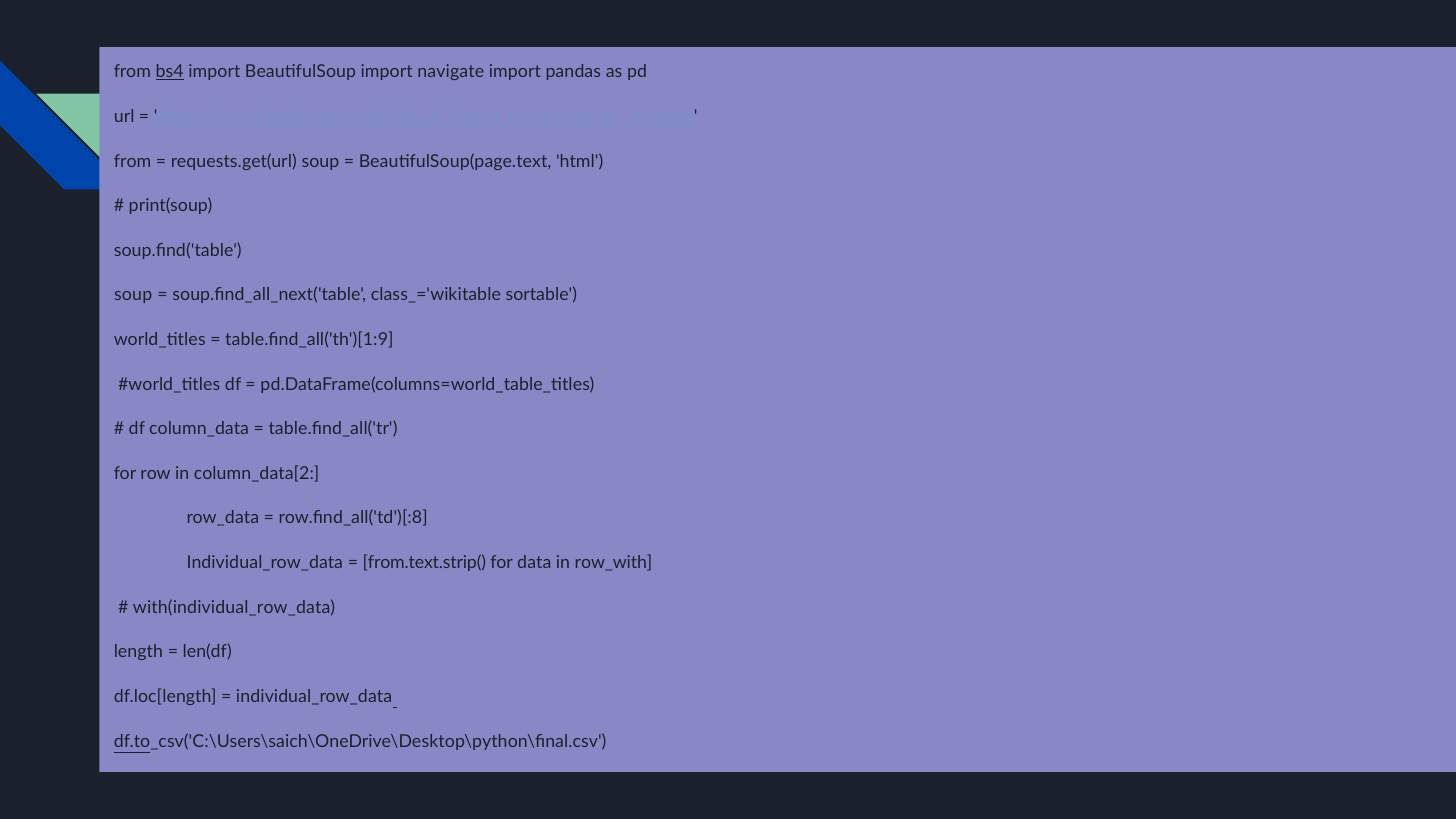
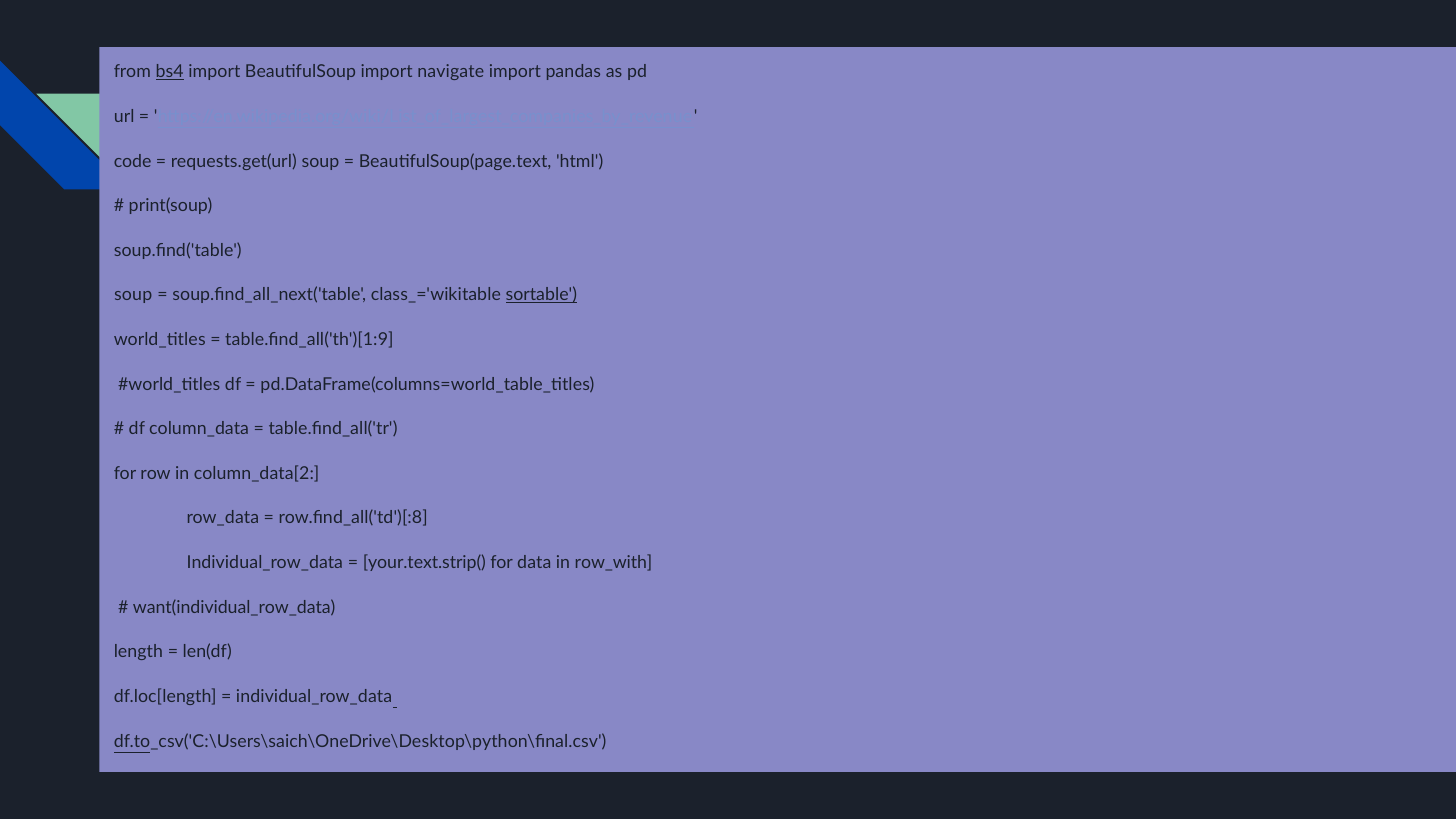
from: from -> code (133, 161)
sortable underline: none -> present (541, 295)
from.text.strip(: from.text.strip( -> your.text.strip( (424, 563)
with(individual_row_data: with(individual_row_data -> want(individual_row_data (234, 607)
